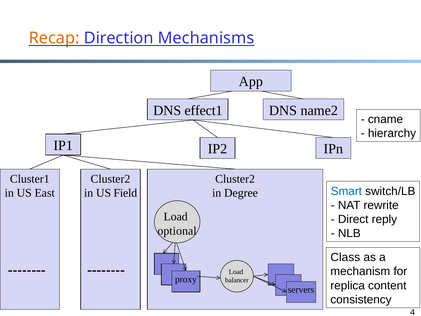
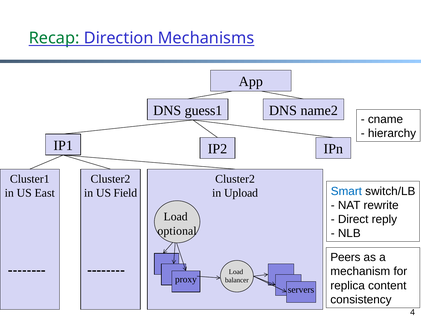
Recap colour: orange -> green (54, 38)
effect1: effect1 -> guess1 (204, 110)
Degree: Degree -> Upload (241, 193)
Class: Class -> Peers (345, 257)
